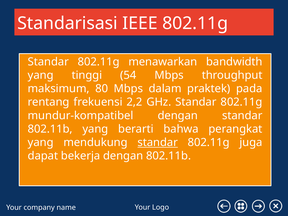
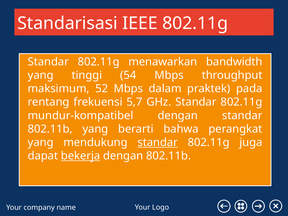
80: 80 -> 52 (102, 89)
2,2: 2,2 -> 5,7 (134, 102)
bekerja underline: none -> present (81, 156)
